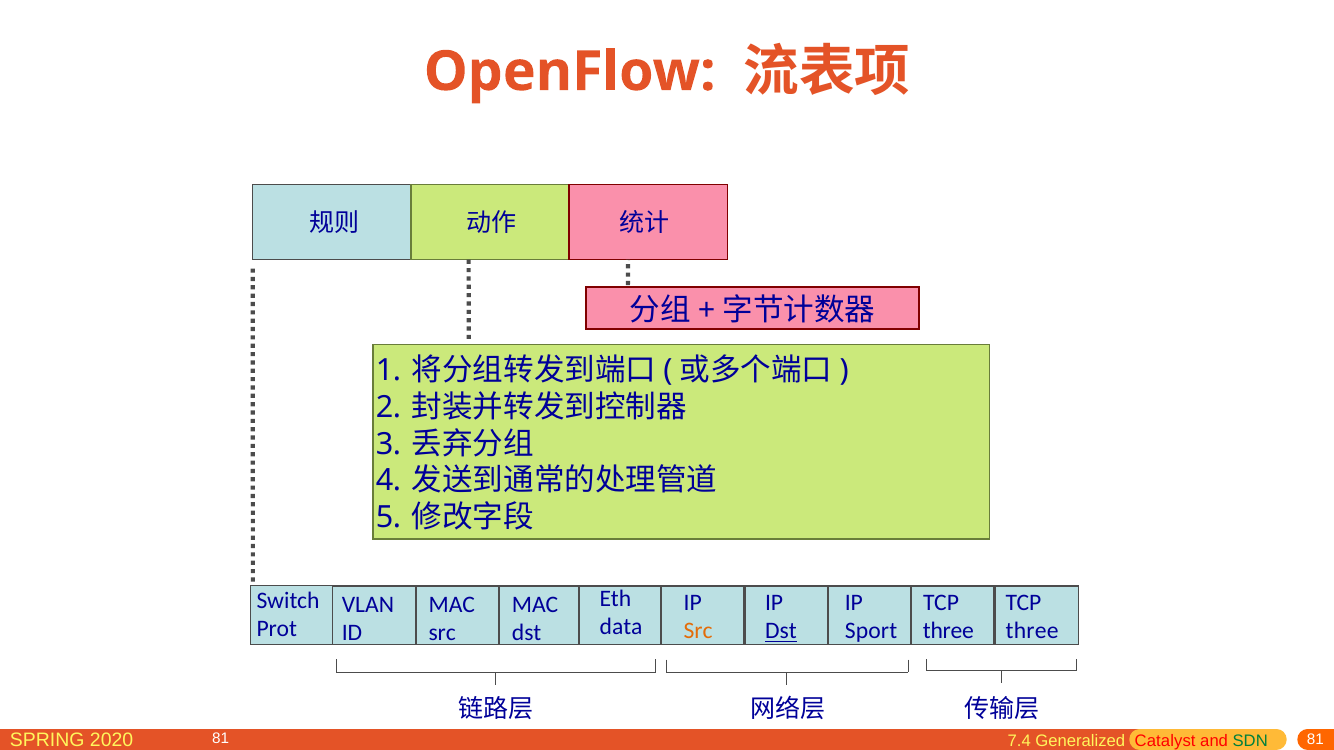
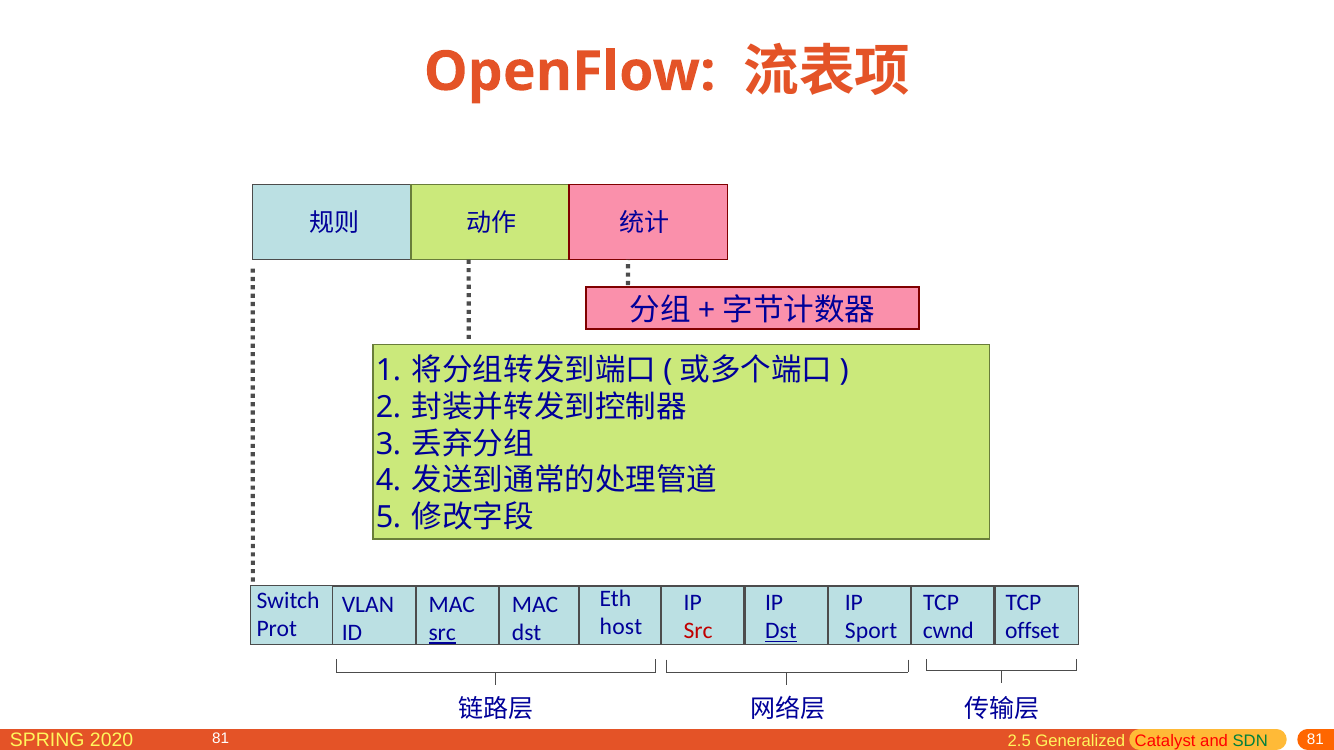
data: data -> host (621, 627)
Src colour: orange -> red (698, 631)
three: three -> cwnd (948, 631)
three: three -> offset (1032, 631)
src underline: none -> present (442, 633)
7.4: 7.4 -> 2.5 (1019, 741)
